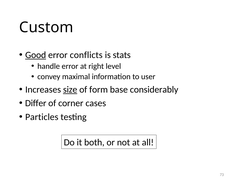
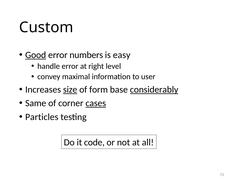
conflicts: conflicts -> numbers (86, 55)
stats: stats -> easy (122, 55)
considerably underline: none -> present (154, 89)
Differ: Differ -> Same (36, 103)
cases underline: none -> present (96, 103)
both: both -> code (94, 142)
